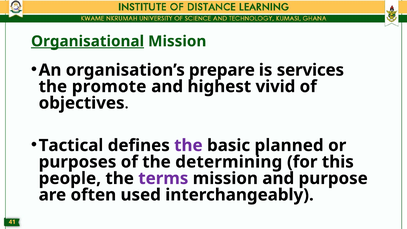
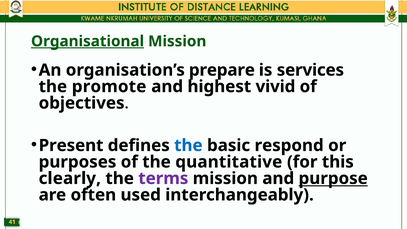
Tactical: Tactical -> Present (71, 145)
the colour: purple -> blue (188, 145)
planned: planned -> respond (289, 145)
determining: determining -> quantitative (229, 162)
people: people -> clearly (70, 178)
purpose underline: none -> present (333, 178)
